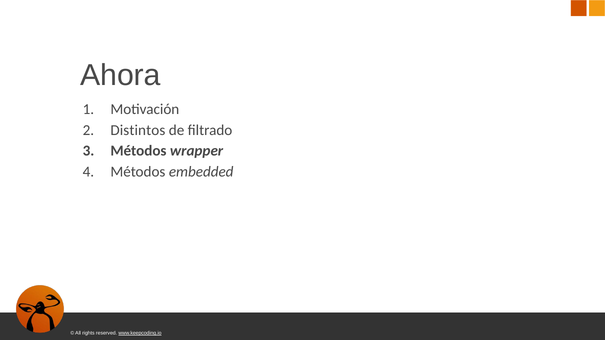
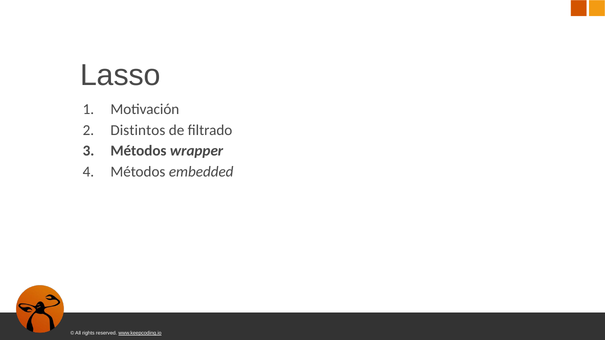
Ahora: Ahora -> Lasso (121, 75)
